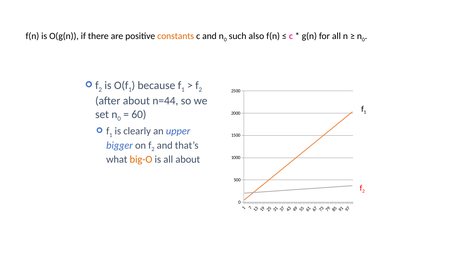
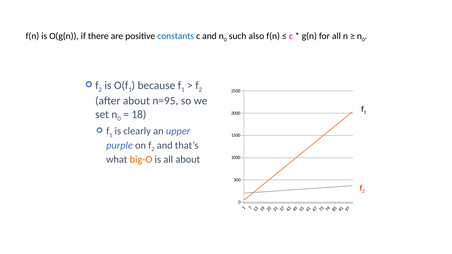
constants colour: orange -> blue (176, 36)
n=44: n=44 -> n=95 (165, 101)
60: 60 -> 18 (139, 115)
bigger: bigger -> purple (120, 145)
